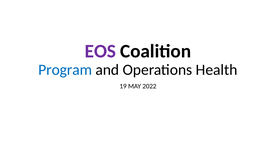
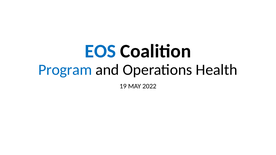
EOS colour: purple -> blue (100, 51)
